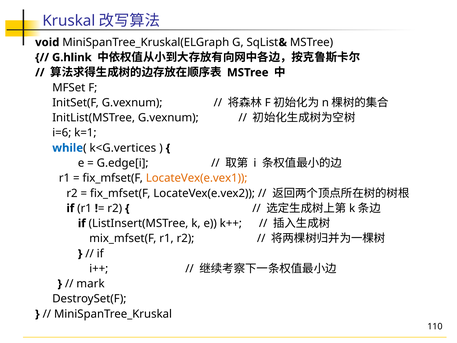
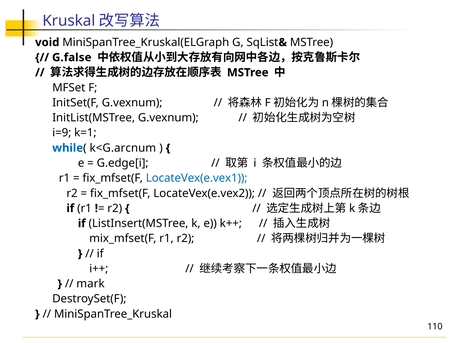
G.hlink: G.hlink -> G.false (72, 57)
i=6: i=6 -> i=9 (62, 133)
k<G.vertices: k<G.vertices -> k<G.arcnum (123, 148)
LocateVex(e.vex1 colour: orange -> blue (197, 178)
